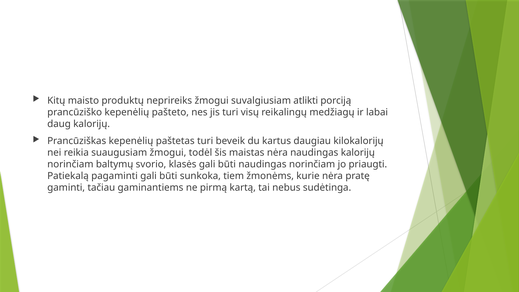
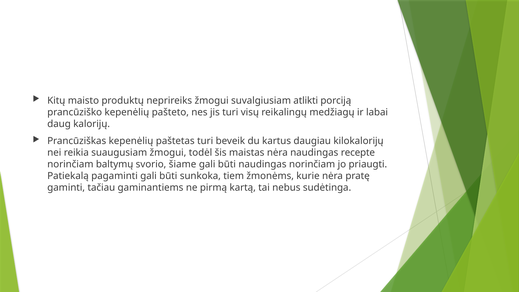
naudingas kalorijų: kalorijų -> recepte (358, 153)
klasės: klasės -> šiame (183, 164)
